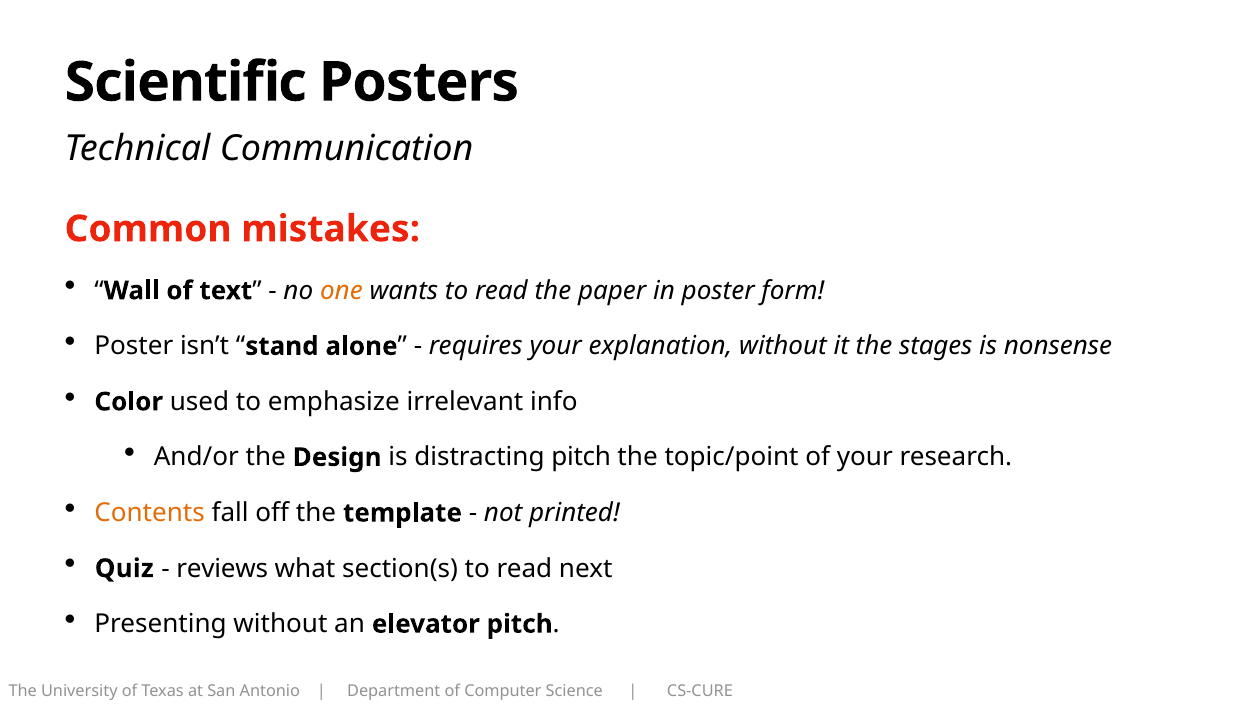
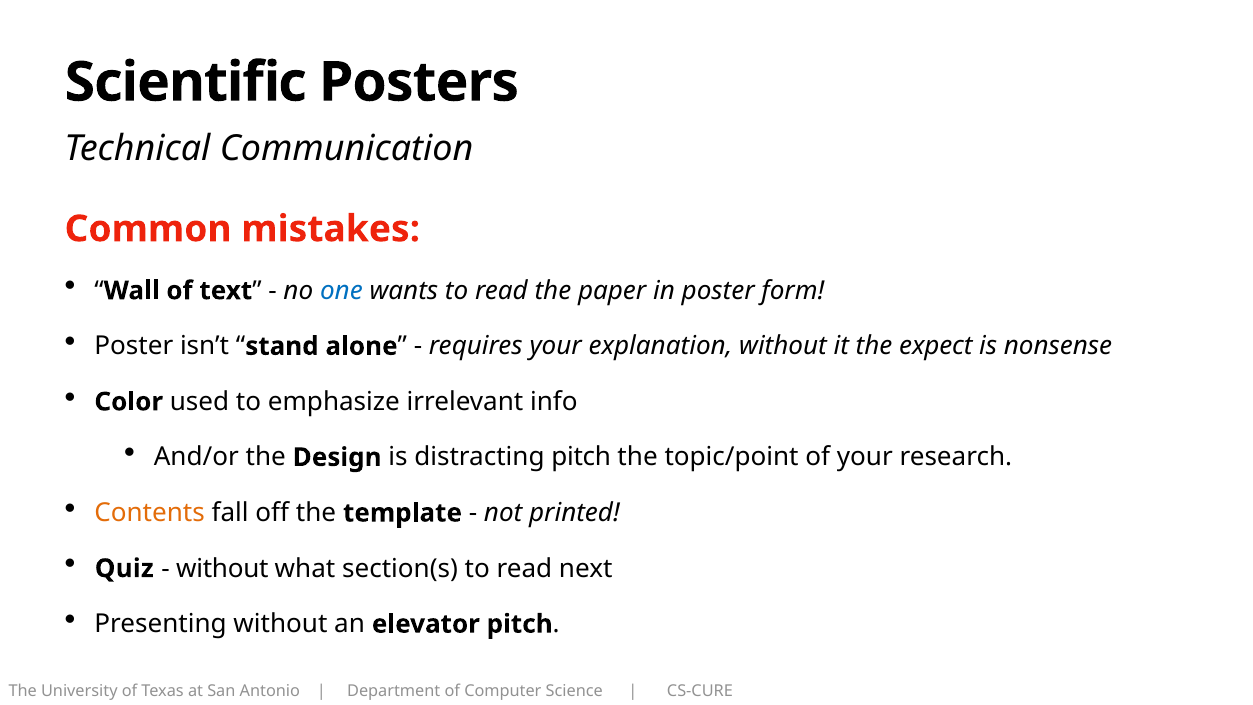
one colour: orange -> blue (341, 291)
stages: stages -> expect (936, 346)
reviews: reviews -> without (222, 568)
